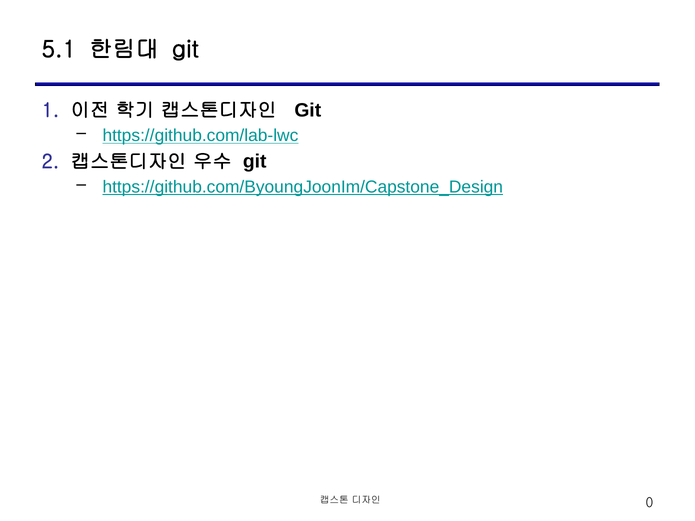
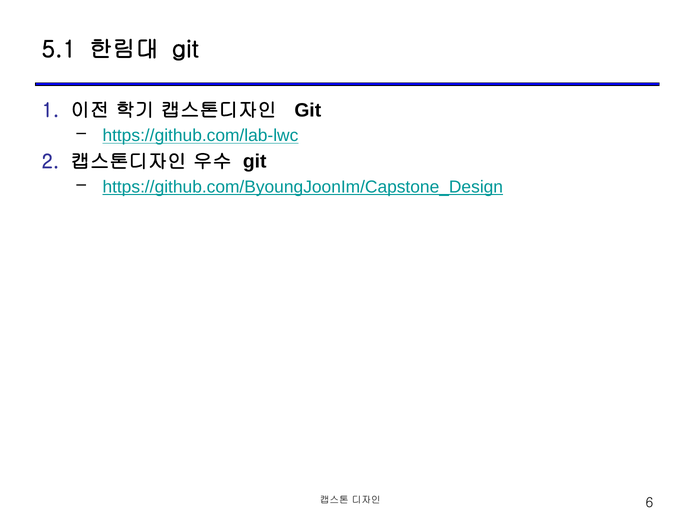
0: 0 -> 6 (649, 503)
